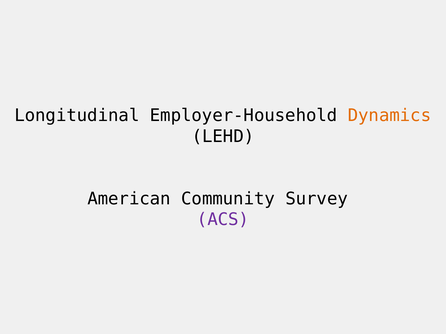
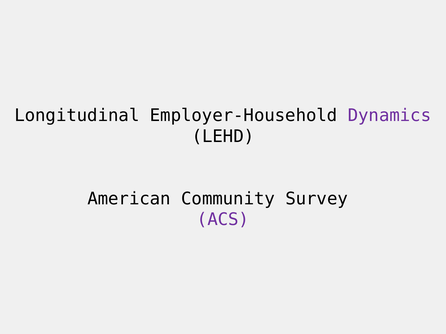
Dynamics colour: orange -> purple (389, 116)
